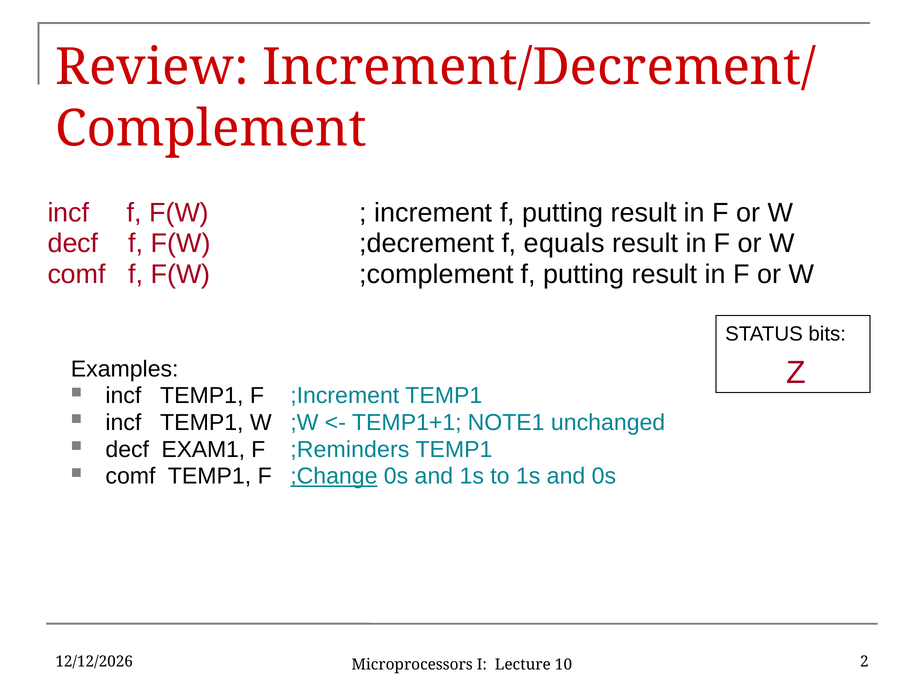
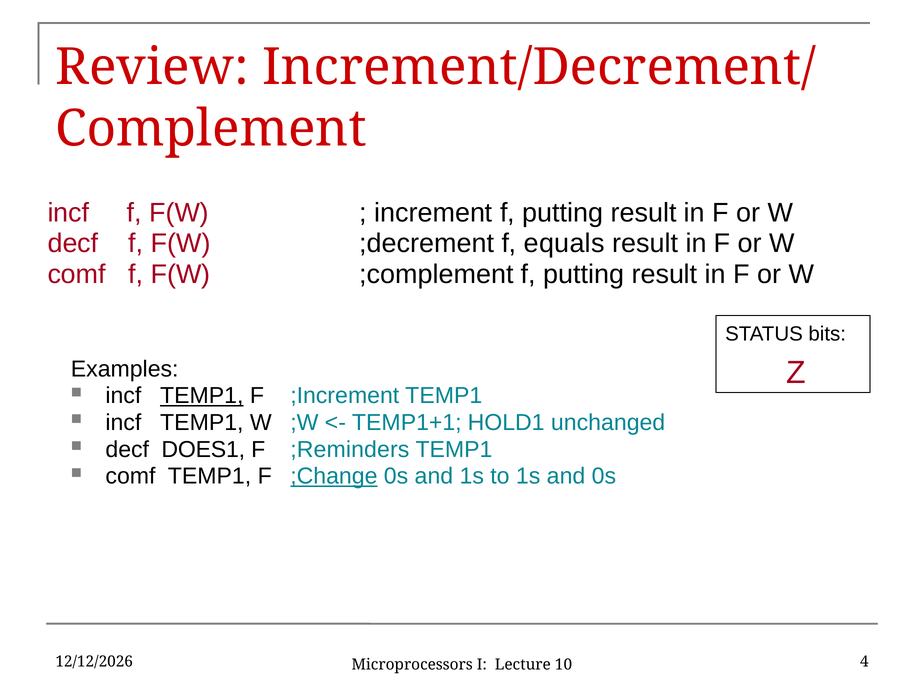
TEMP1 underline: none -> present (202, 396)
NOTE1: NOTE1 -> HOLD1 (506, 423)
EXAM1: EXAM1 -> DOES1 (203, 449)
2: 2 -> 4 (864, 662)
